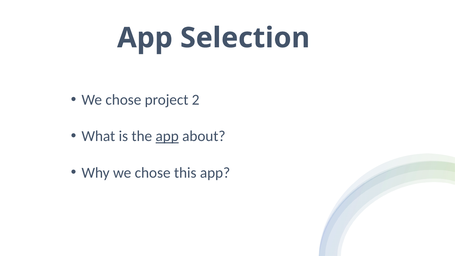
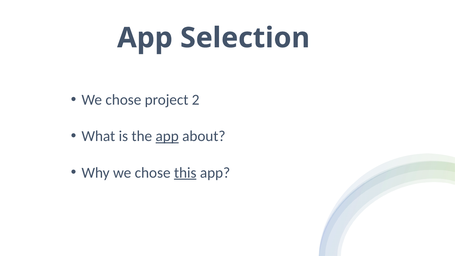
this underline: none -> present (185, 173)
